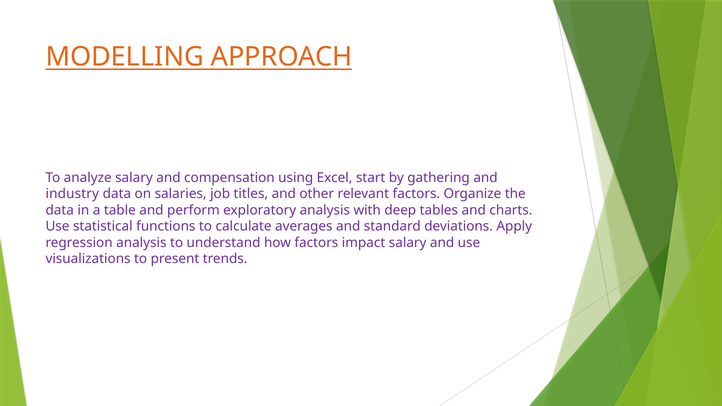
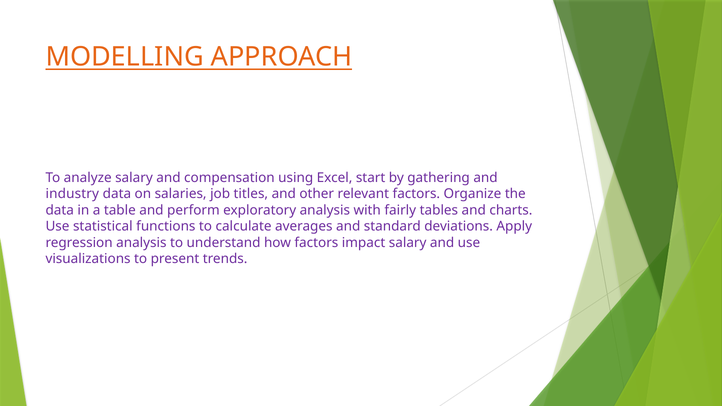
deep: deep -> fairly (400, 210)
